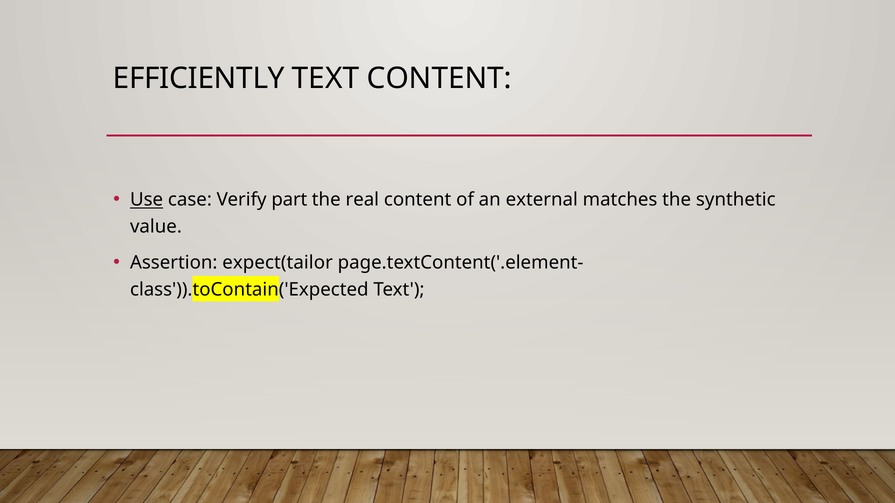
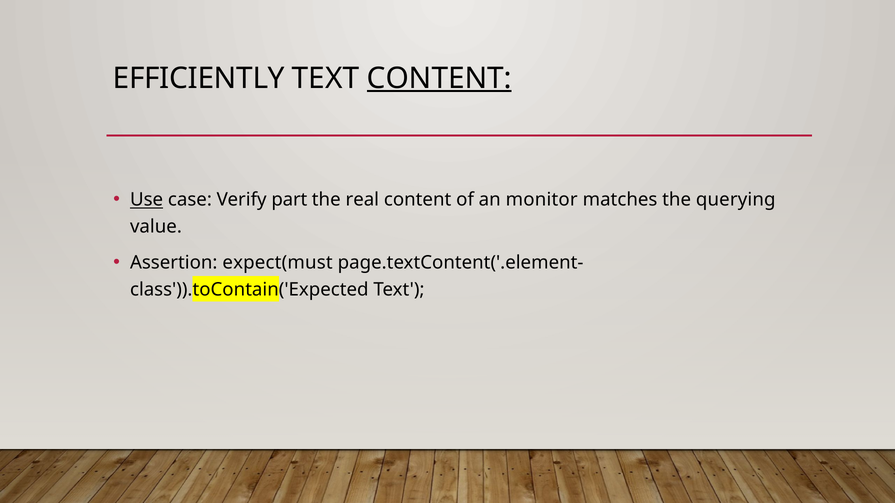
CONTENT underline: none -> present (439, 78)
external: external -> monitor (542, 200)
synthetic: synthetic -> querying (736, 200)
expect(tailor: expect(tailor -> expect(must (278, 263)
